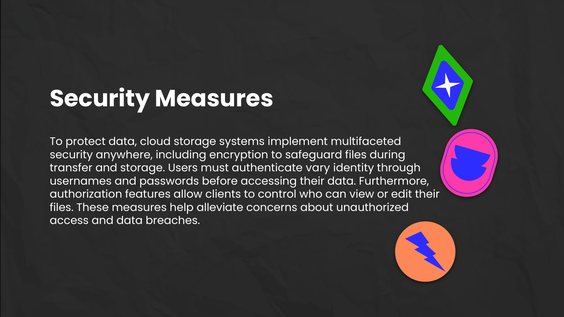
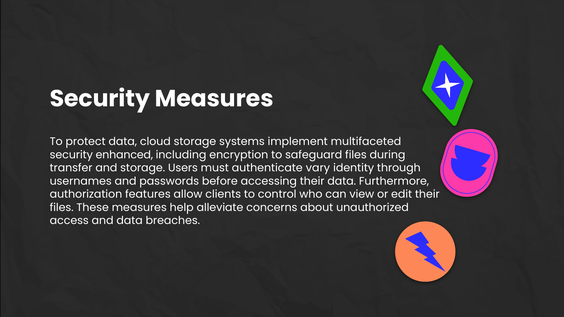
anywhere: anywhere -> enhanced (124, 155)
